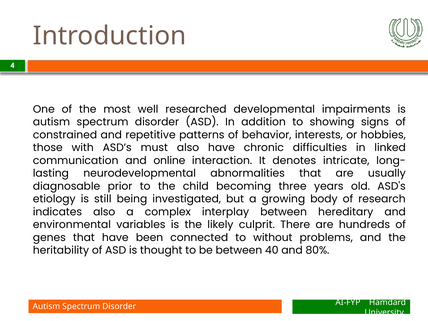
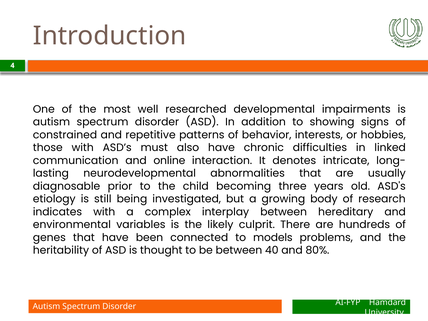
indicates also: also -> with (104, 212)
without: without -> models (273, 238)
